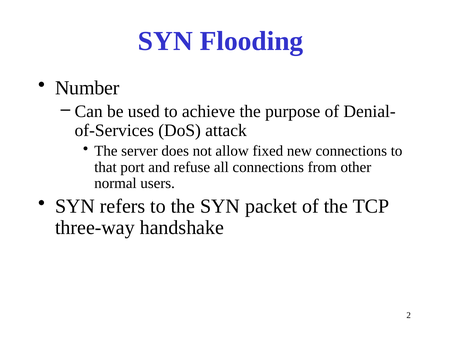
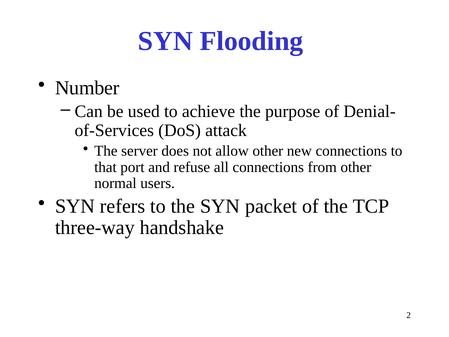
allow fixed: fixed -> other (268, 151)
